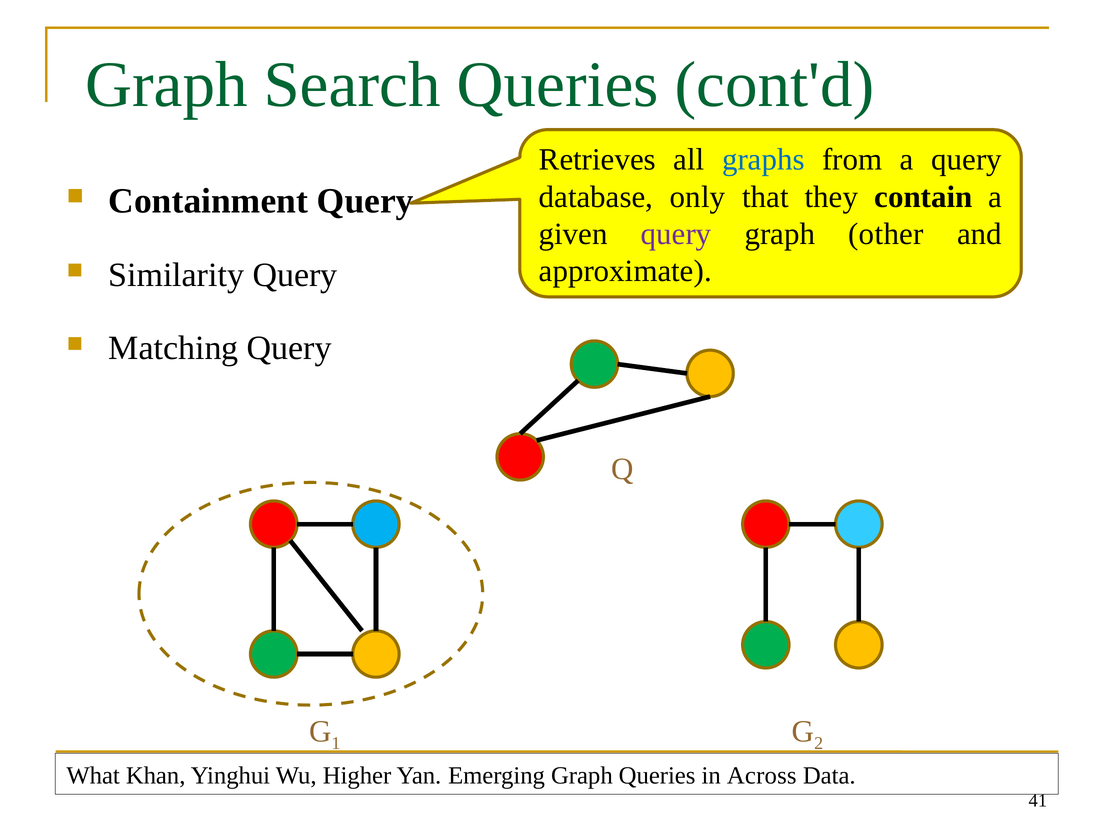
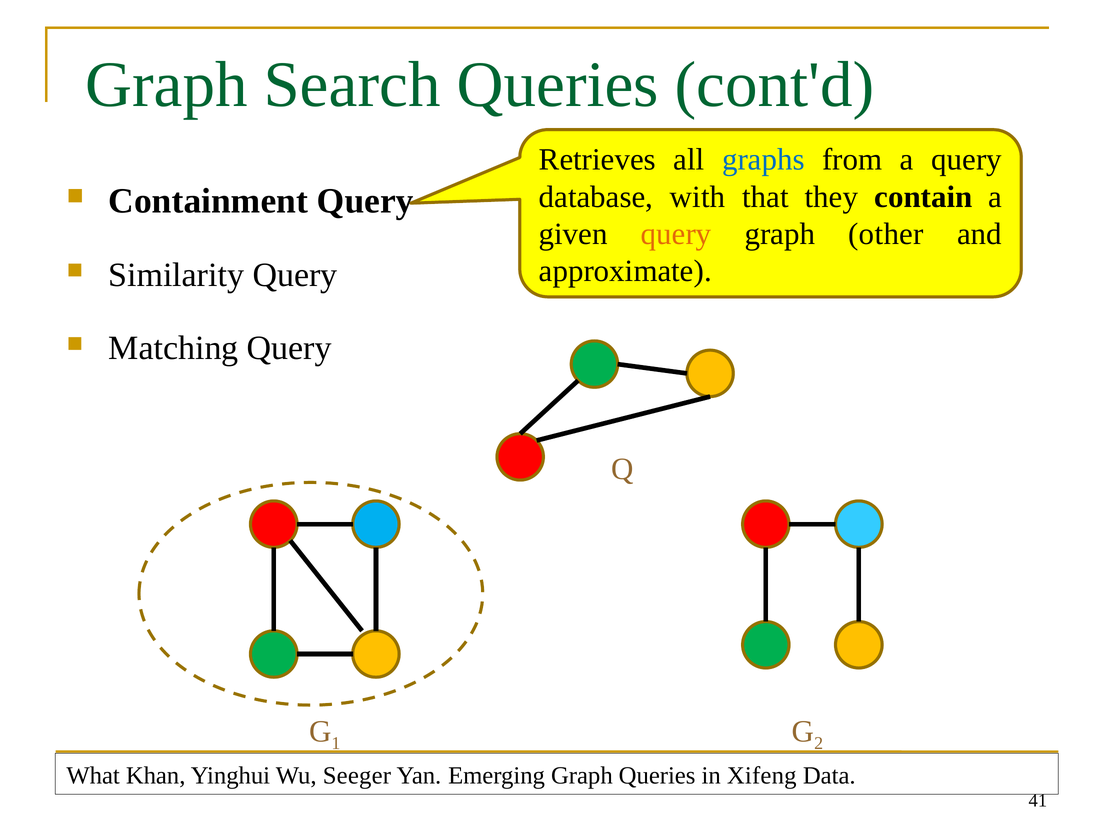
only: only -> with (697, 197)
query colour: purple -> orange (676, 234)
Higher: Higher -> Seeger (357, 776)
Across: Across -> Xifeng (762, 776)
